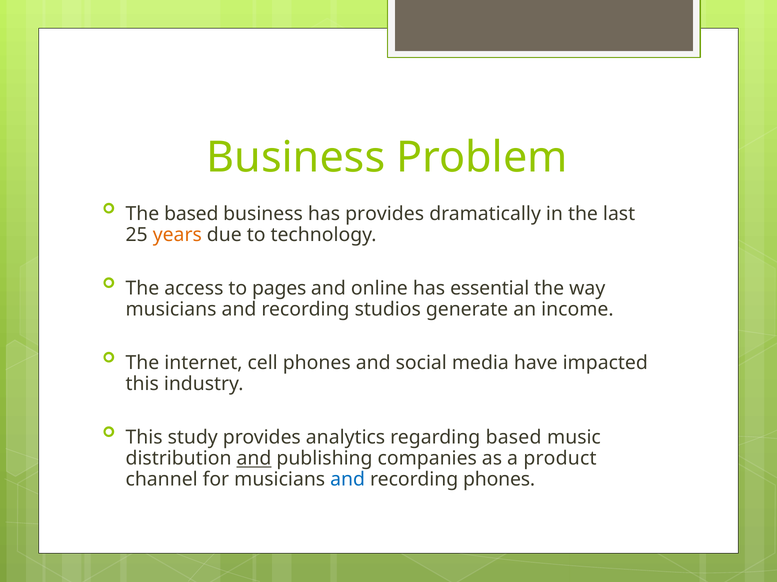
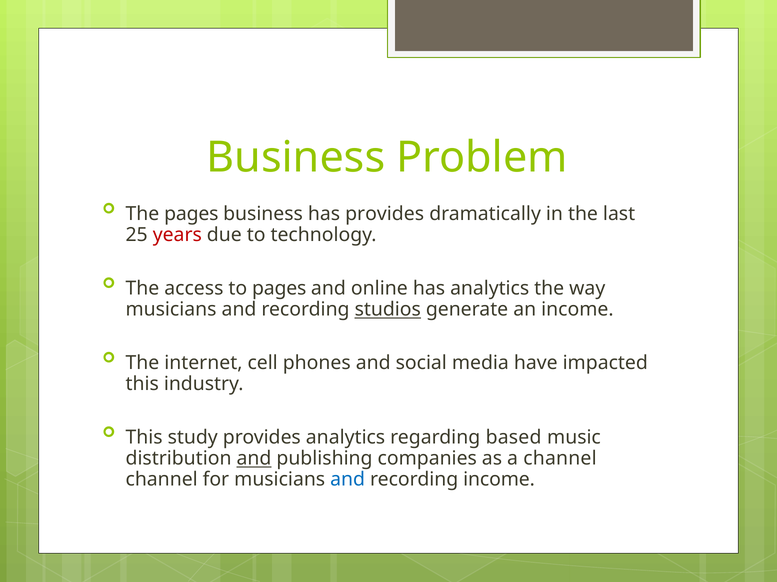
The based: based -> pages (191, 214)
years colour: orange -> red (177, 235)
has essential: essential -> analytics (490, 289)
studios underline: none -> present (388, 310)
a product: product -> channel (560, 459)
recording phones: phones -> income (499, 480)
